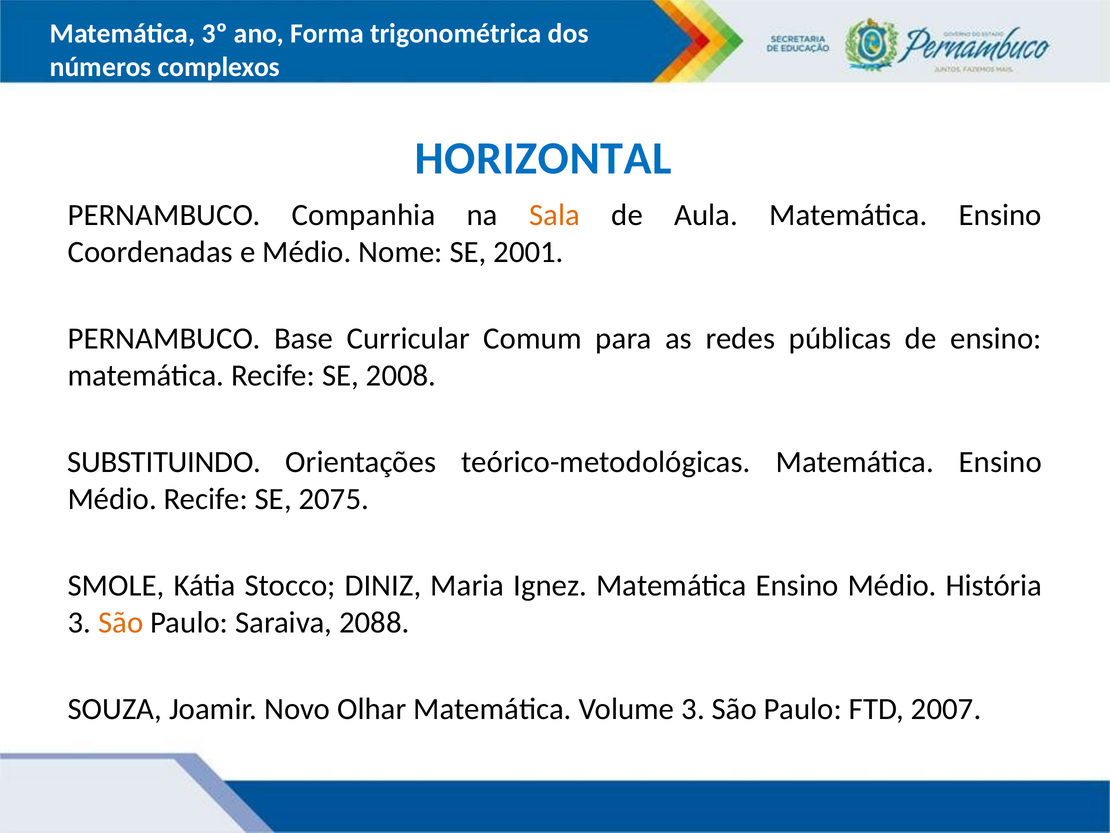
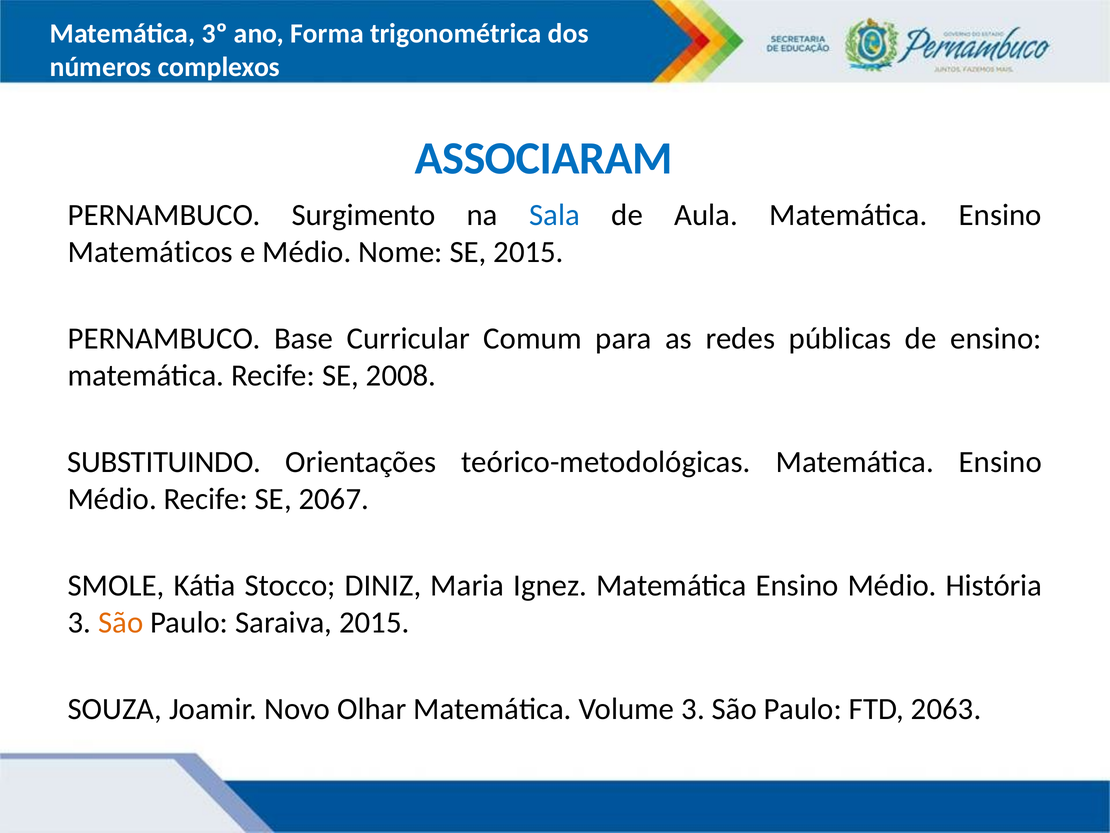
HORIZONTAL: HORIZONTAL -> ASSOCIARAM (544, 158)
Companhia: Companhia -> Surgimento (364, 215)
Sala colour: orange -> blue (555, 215)
Coordenadas: Coordenadas -> Matemáticos (150, 252)
SE 2001: 2001 -> 2015 (529, 252)
2075: 2075 -> 2067 (334, 499)
Saraiva 2088: 2088 -> 2015 (374, 622)
2007: 2007 -> 2063 (946, 709)
